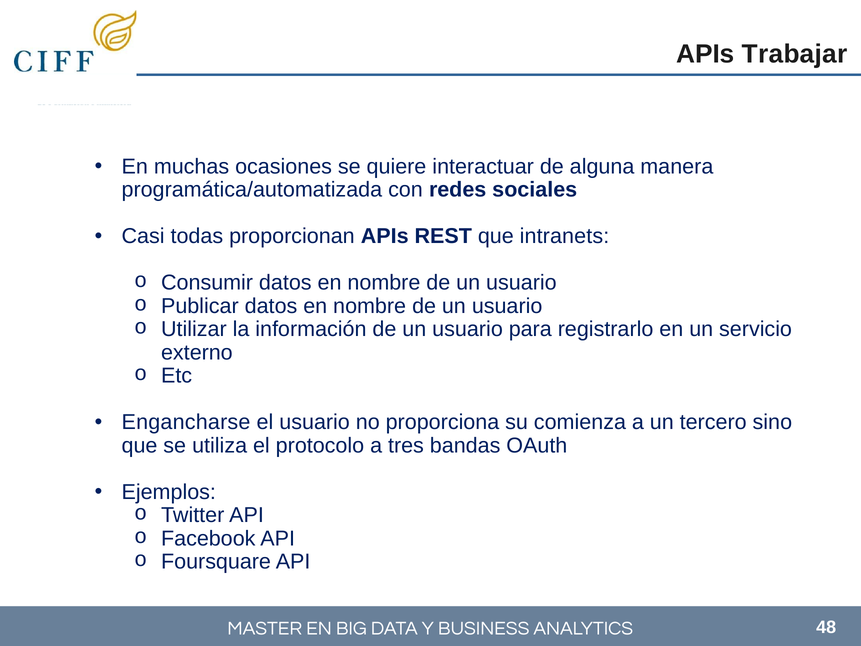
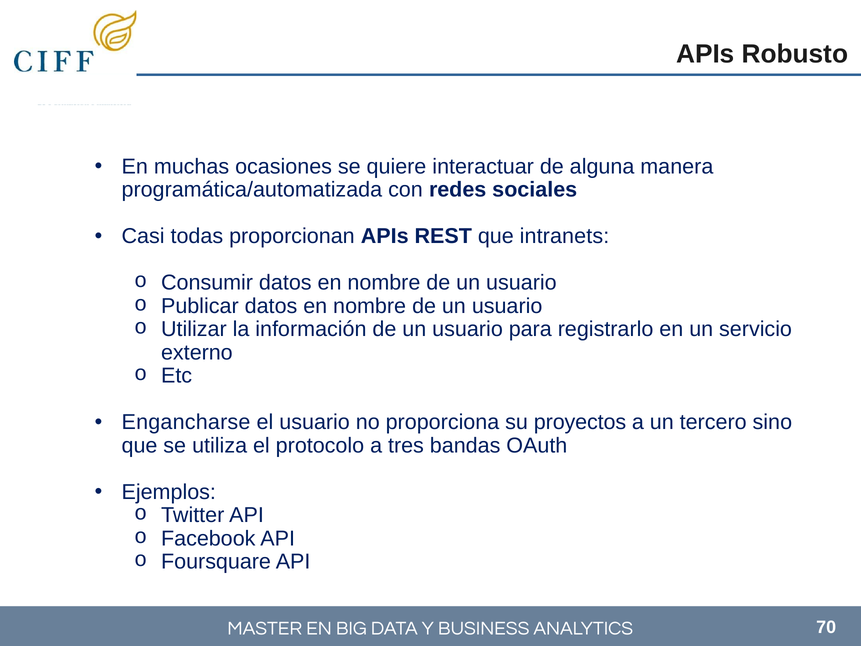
Trabajar: Trabajar -> Robusto (795, 54)
comienza: comienza -> proyectos (580, 422)
48: 48 -> 70 (826, 627)
